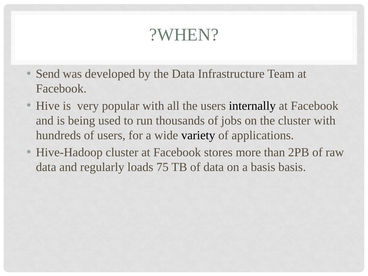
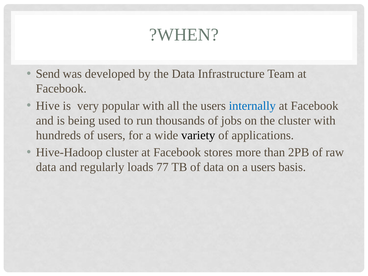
internally colour: black -> blue (252, 106)
75: 75 -> 77 (162, 167)
a basis: basis -> users (263, 167)
